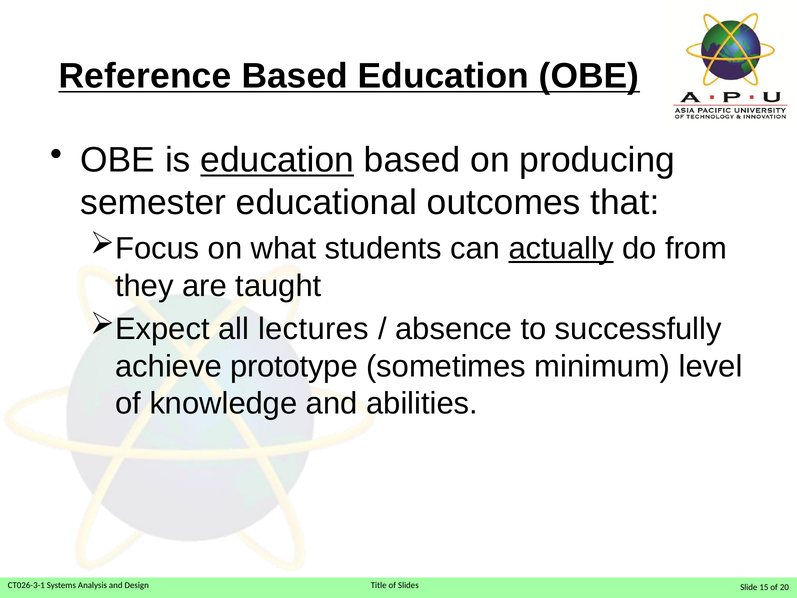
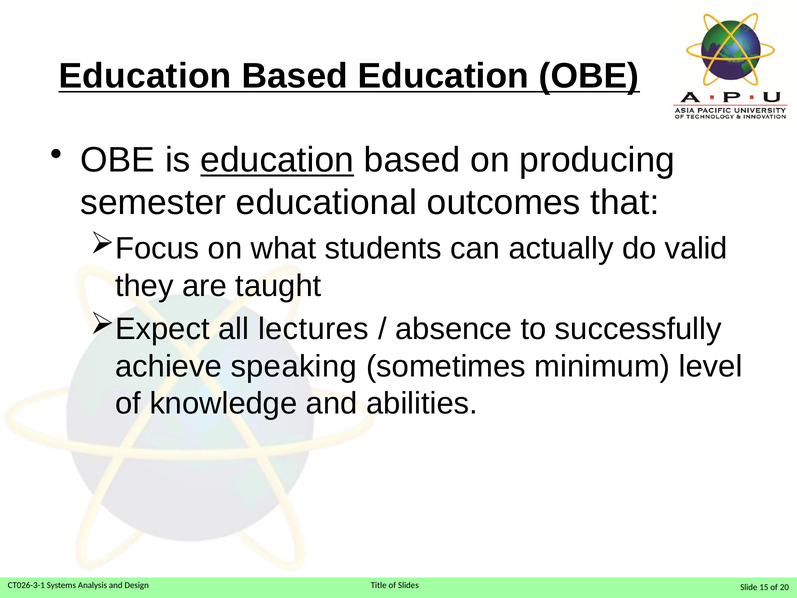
Reference: Reference -> Education (145, 76)
actually underline: present -> none (561, 248)
from: from -> valid (696, 248)
prototype: prototype -> speaking (294, 366)
